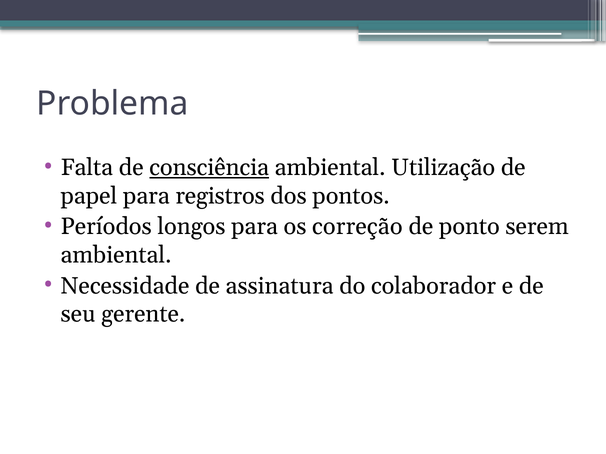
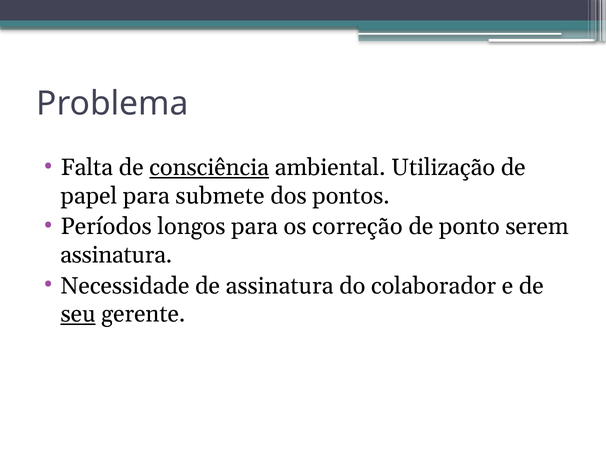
registros: registros -> submete (220, 196)
ambiental: ambiental -> assinatura (116, 255)
seu underline: none -> present (78, 314)
